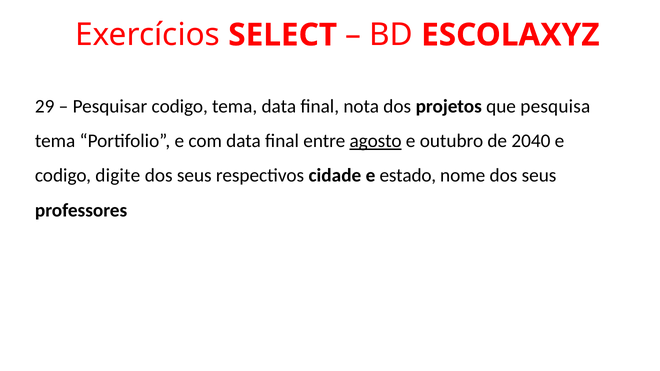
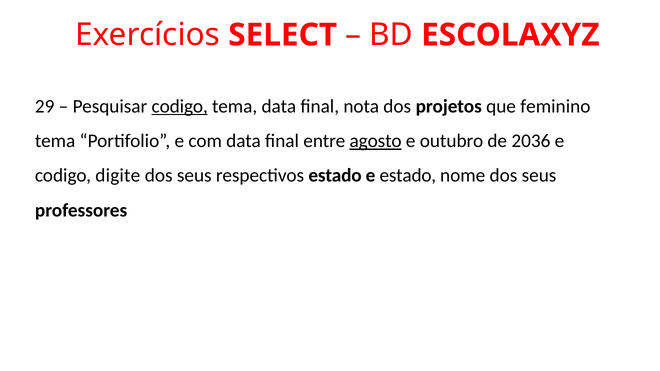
codigo underline: none -> present (180, 106)
pesquisa: pesquisa -> feminino (555, 106)
2040: 2040 -> 2036 (531, 141)
respectivos cidade: cidade -> estado (335, 176)
